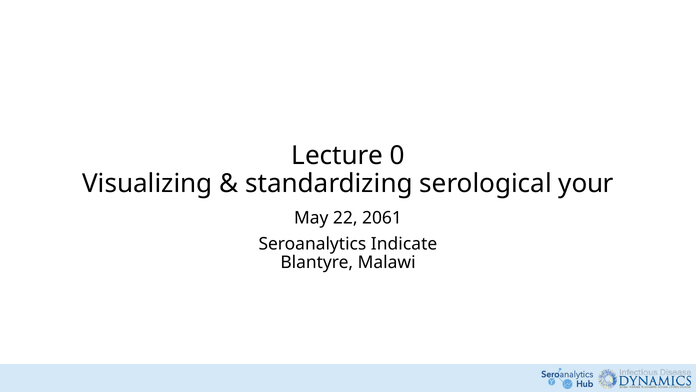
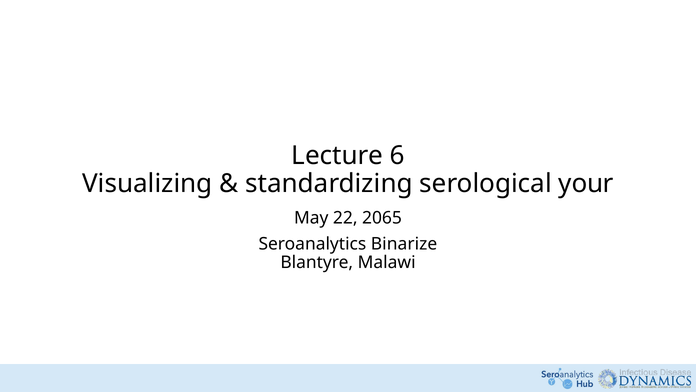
0: 0 -> 6 (397, 155)
2061: 2061 -> 2065 (382, 218)
Indicate: Indicate -> Binarize (404, 244)
